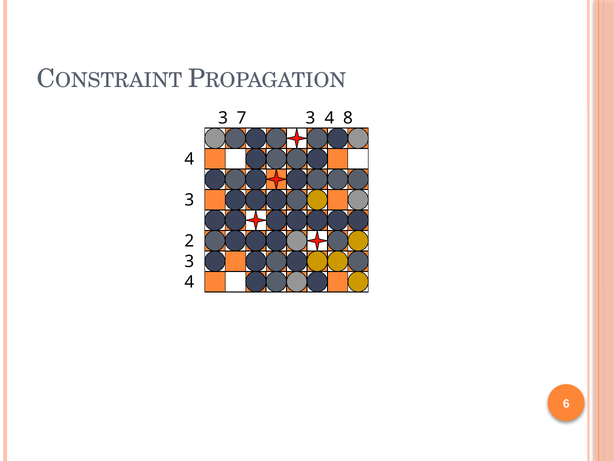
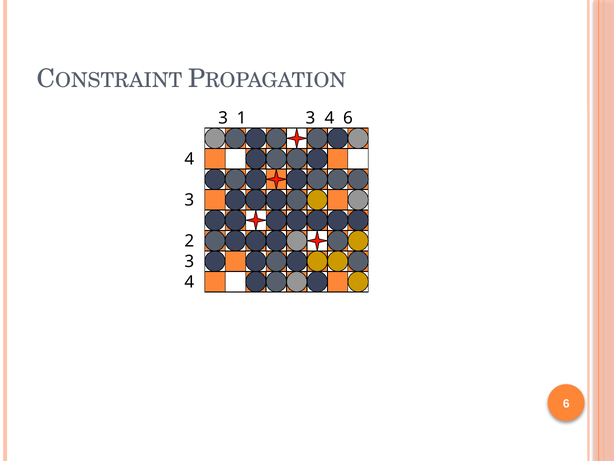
7: 7 -> 1 (242, 118)
4 8: 8 -> 6 (348, 118)
